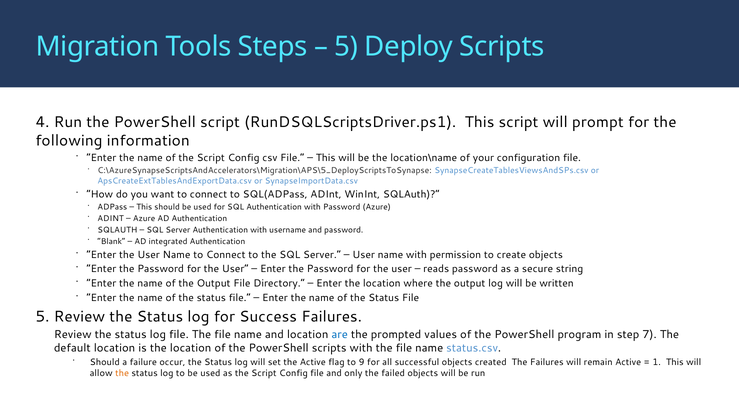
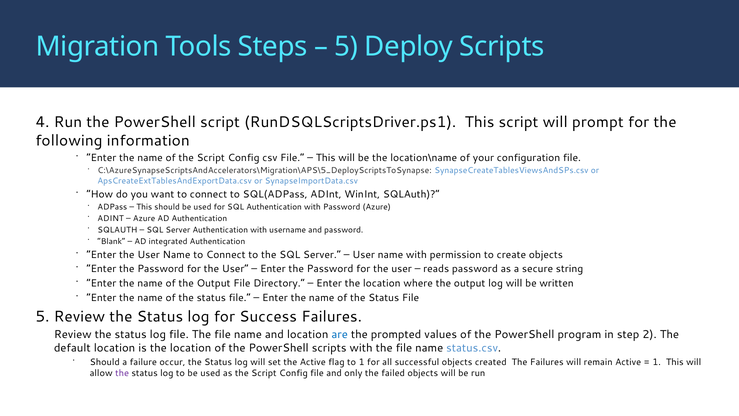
7: 7 -> 2 (650, 334)
to 9: 9 -> 1 (362, 362)
the colour: orange -> purple (122, 373)
